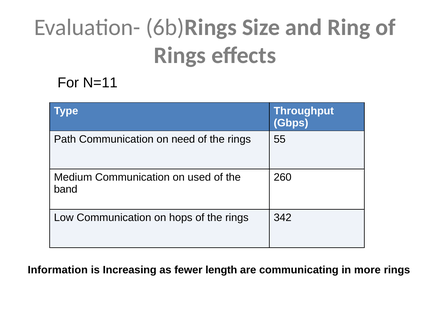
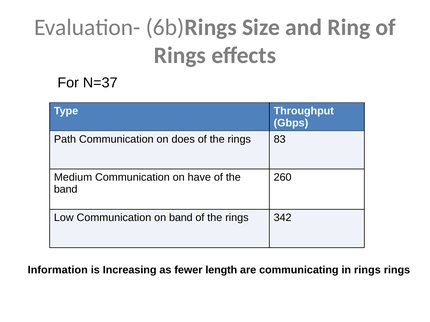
N=11: N=11 -> N=37 (100, 83)
need: need -> does (183, 139)
55: 55 -> 83 (280, 139)
used: used -> have (199, 178)
on hops: hops -> band (181, 218)
in more: more -> rings (367, 270)
